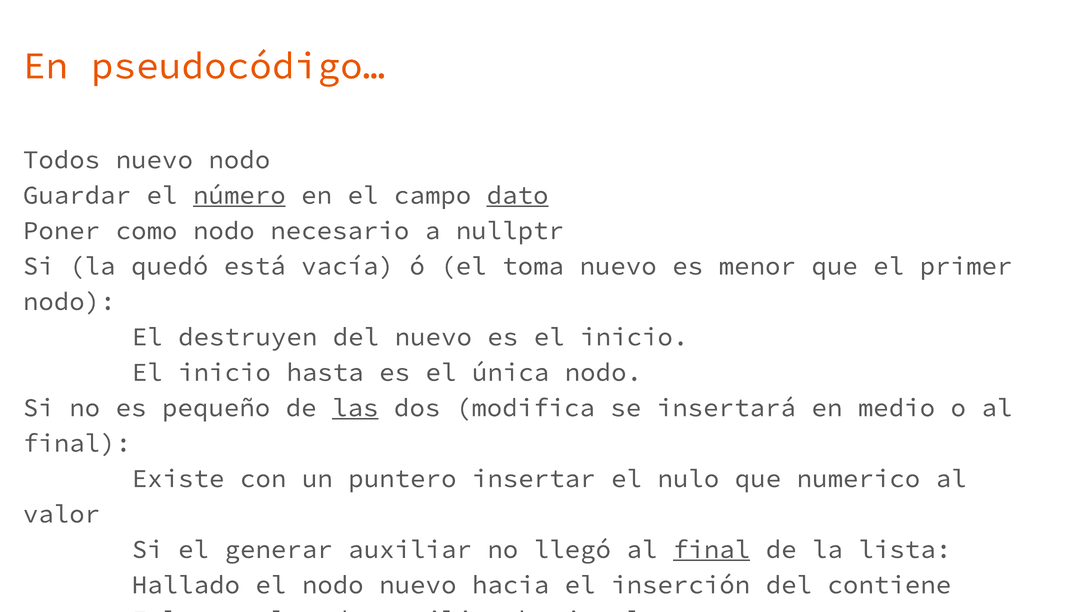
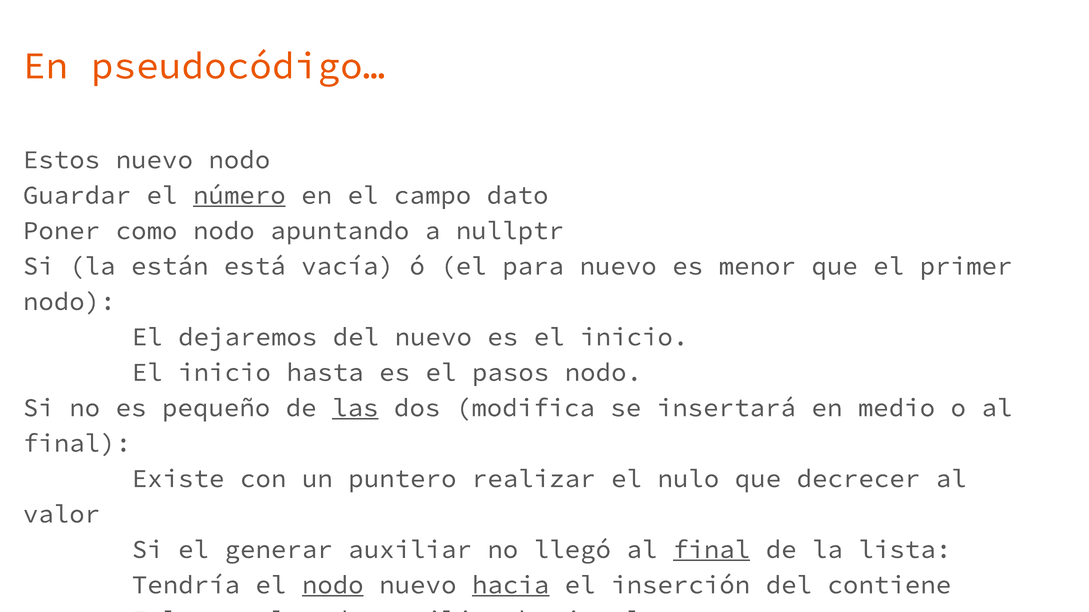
Todos: Todos -> Estos (62, 160)
dato underline: present -> none (518, 195)
necesario: necesario -> apuntando (340, 231)
quedó: quedó -> están (170, 266)
toma: toma -> para (533, 266)
destruyen: destruyen -> dejaremos (248, 337)
única: única -> pasos (511, 373)
insertar: insertar -> realizar (534, 479)
numerico: numerico -> decrecer (858, 479)
Hallado: Hallado -> Tendría (186, 585)
nodo underline: none -> present (333, 585)
hacia underline: none -> present (511, 585)
